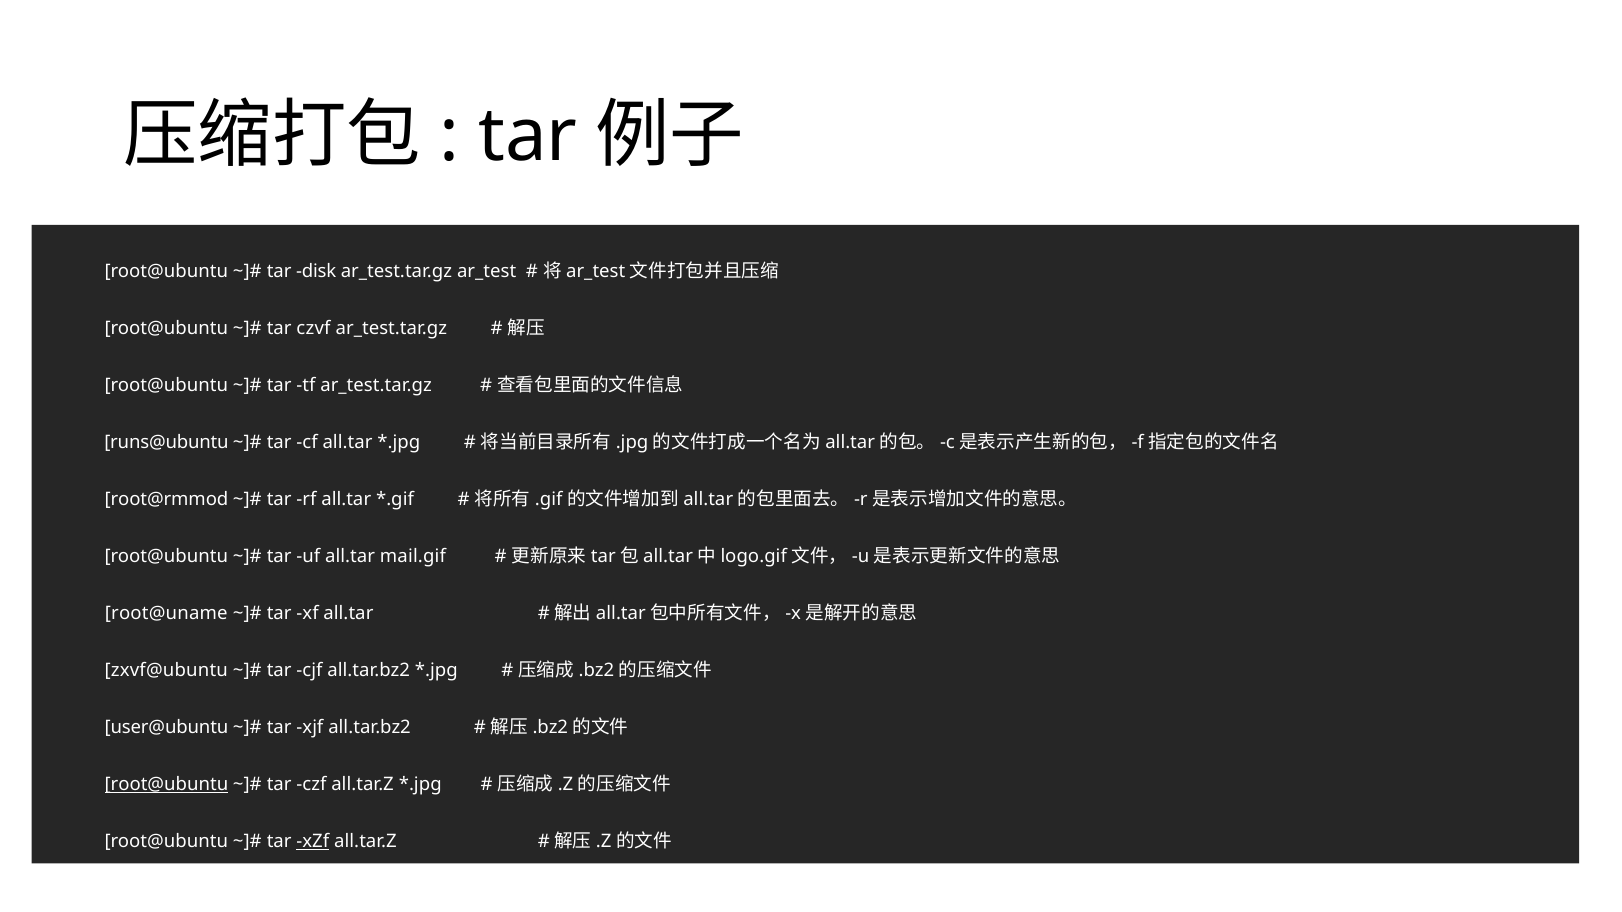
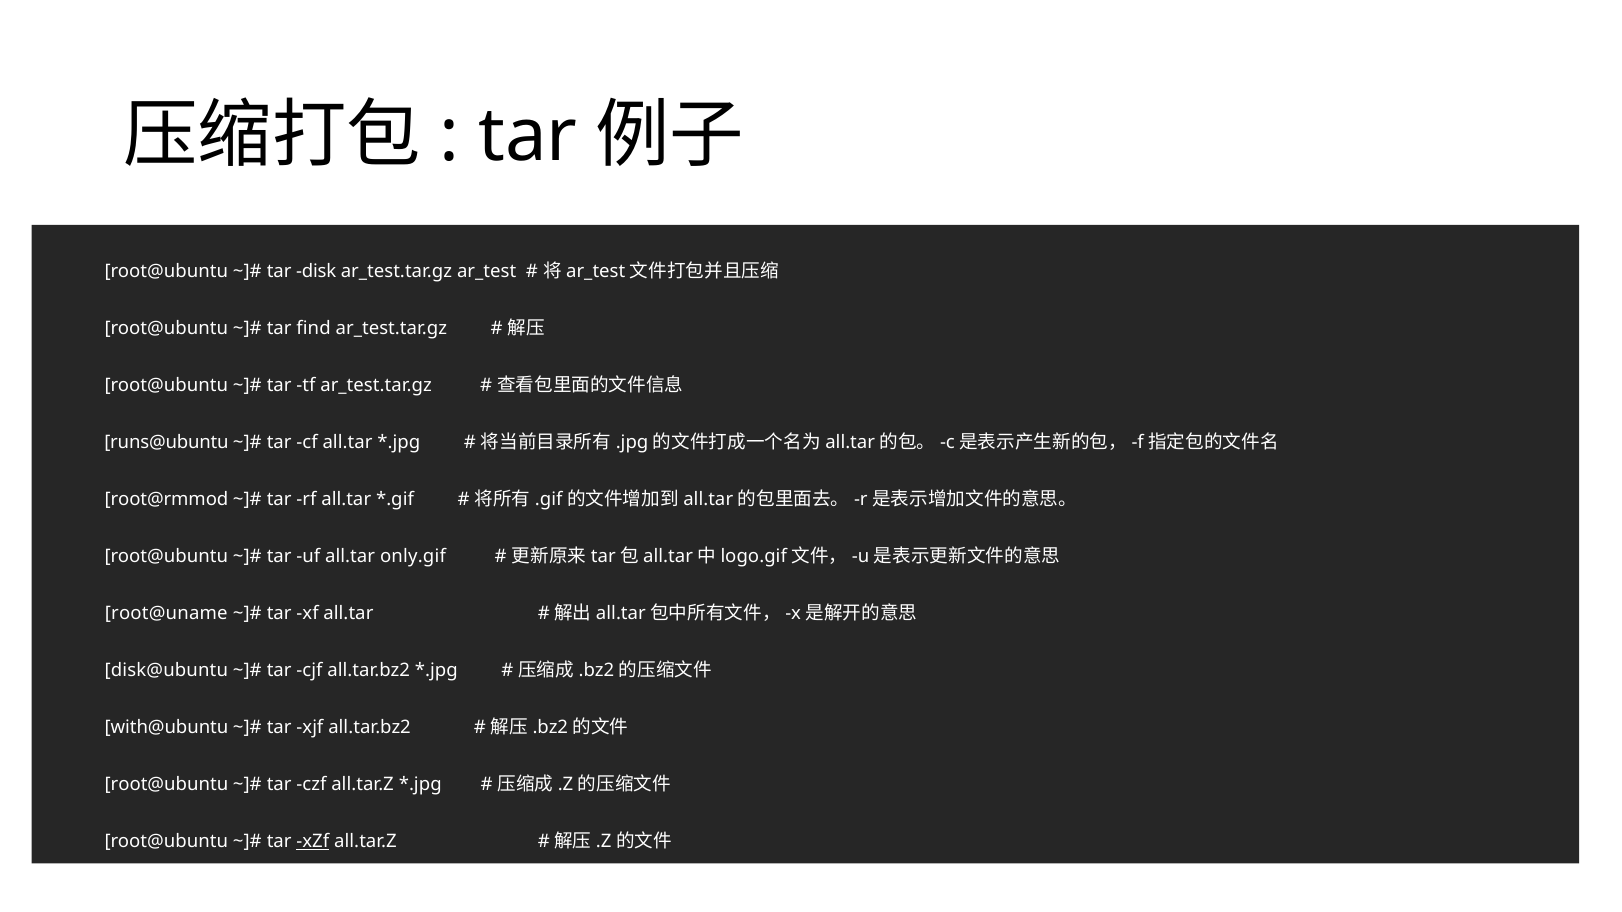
czvf: czvf -> find (314, 329)
mail.gif: mail.gif -> only.gif (413, 557)
zxvf@ubuntu: zxvf@ubuntu -> disk@ubuntu (166, 671)
user@ubuntu: user@ubuntu -> with@ubuntu (166, 728)
root@ubuntu underline: present -> none (166, 785)
